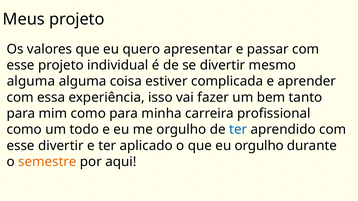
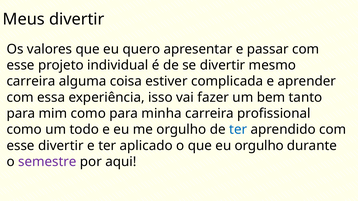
Meus projeto: projeto -> divertir (77, 19)
alguma: alguma -> carreira (31, 81)
semestre colour: orange -> purple (47, 162)
